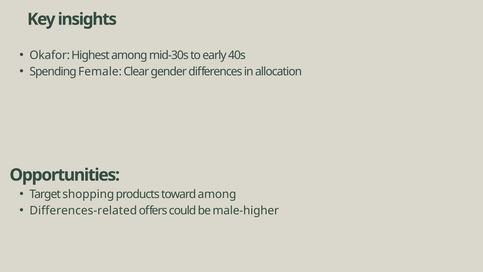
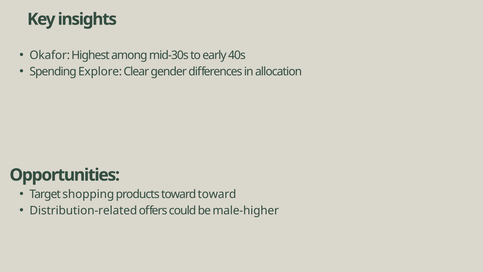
Female: Female -> Explore (100, 72)
toward among: among -> toward (217, 194)
Differences-related: Differences-related -> Distribution-related (83, 210)
